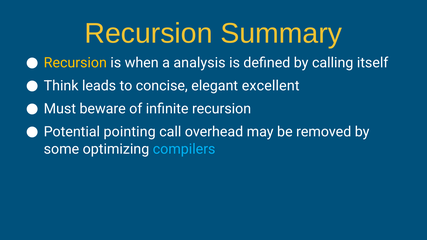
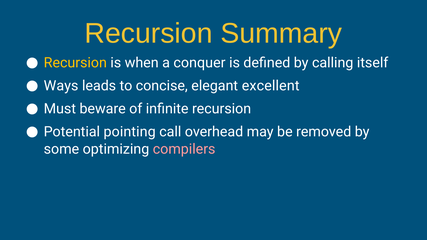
analysis: analysis -> conquer (200, 63)
Think: Think -> Ways (61, 86)
compilers colour: light blue -> pink (184, 149)
